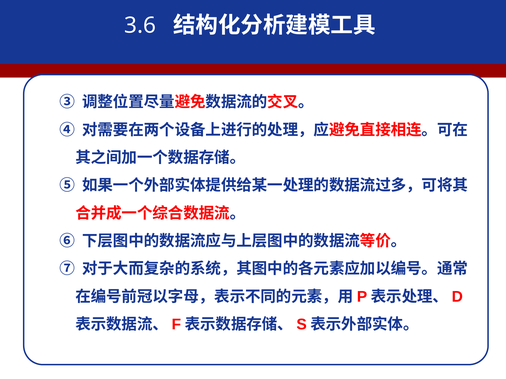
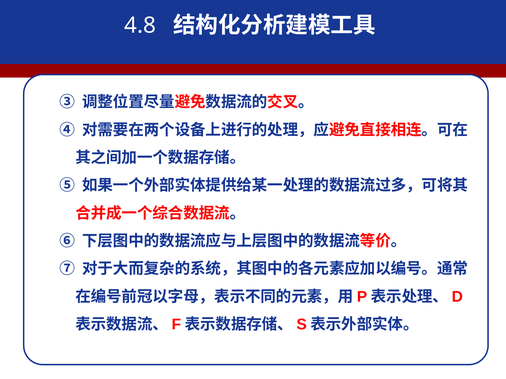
3.6: 3.6 -> 4.8 (140, 25)
